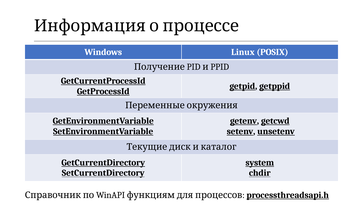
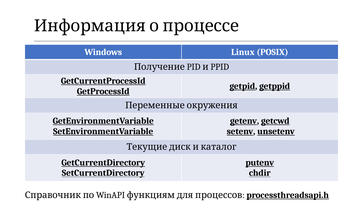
system: system -> putenv (260, 163)
